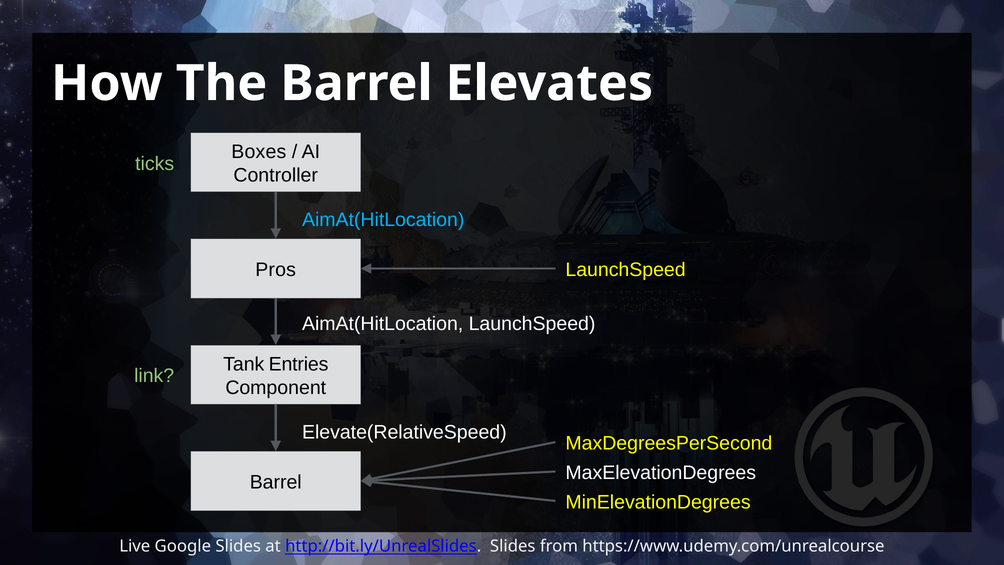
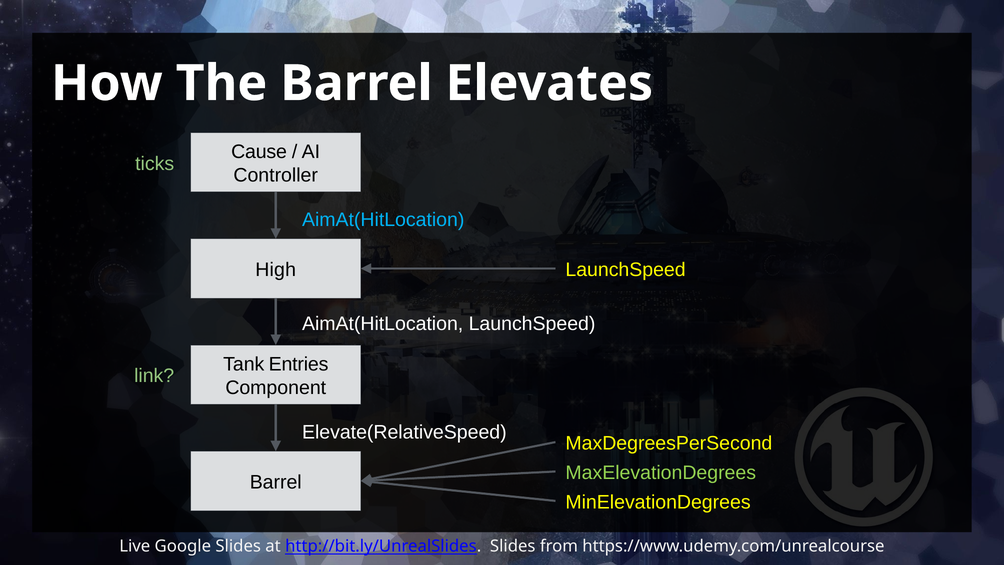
Boxes: Boxes -> Cause (259, 152)
Pros: Pros -> High (276, 270)
MaxElevationDegrees colour: white -> light green (661, 473)
